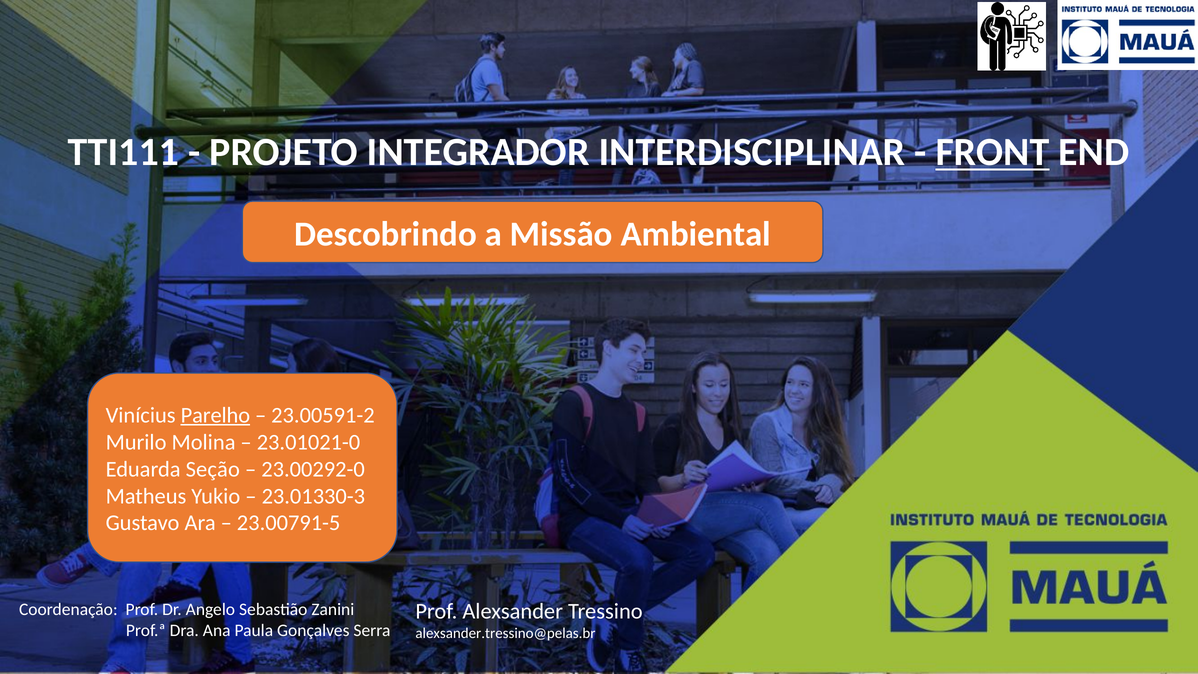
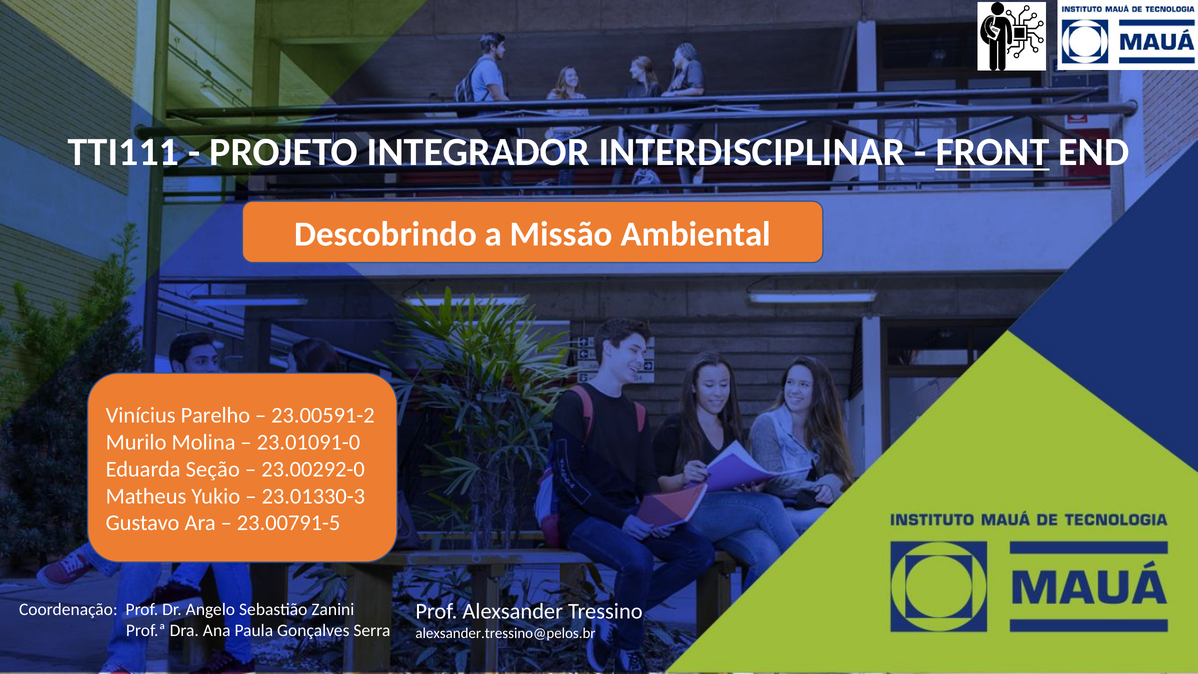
Parelho underline: present -> none (215, 415)
23.01021-0: 23.01021-0 -> 23.01091-0 (308, 442)
alexsander.tressino@pelas.br: alexsander.tressino@pelas.br -> alexsander.tressino@pelos.br (505, 633)
